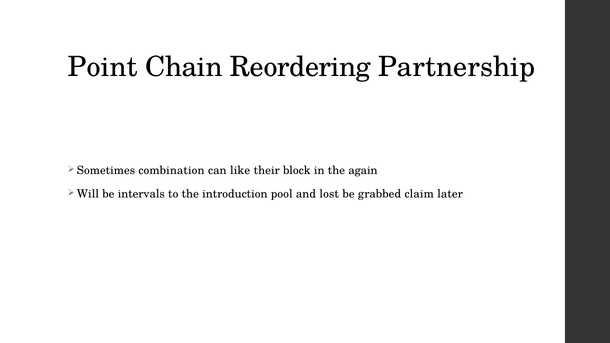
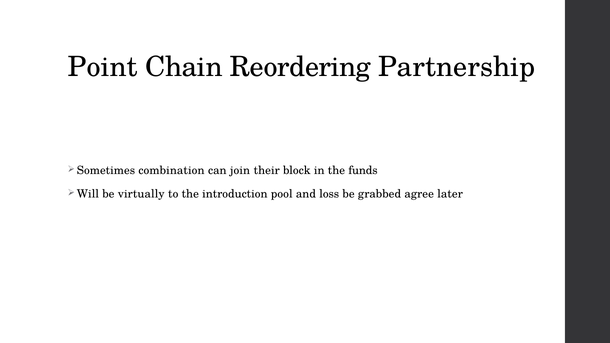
like: like -> join (240, 171)
again: again -> funds (363, 171)
intervals: intervals -> virtually (141, 194)
lost: lost -> loss (329, 194)
claim: claim -> agree (419, 194)
